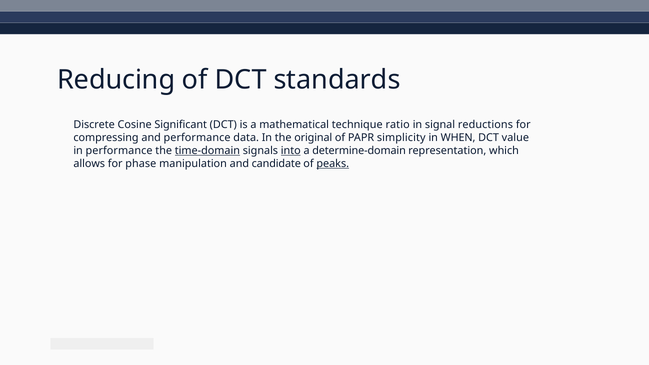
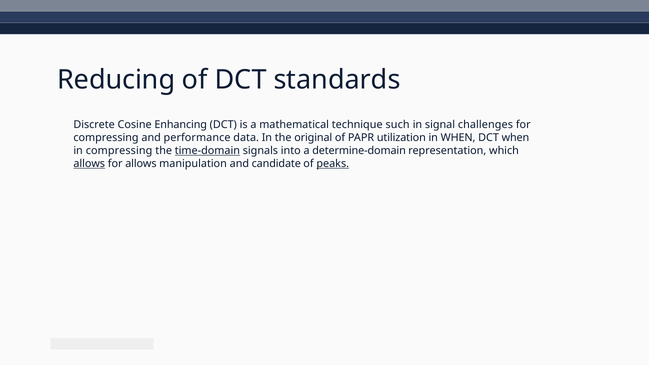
Significant: Significant -> Enhancing (181, 125)
ratio: ratio -> such (398, 125)
reductions: reductions -> challenges (485, 125)
simplicity: simplicity -> utilization (401, 138)
DCT value: value -> when (515, 138)
in performance: performance -> compressing (119, 151)
into underline: present -> none (291, 151)
allows underline: none -> present (89, 164)
for phase: phase -> allows (141, 164)
